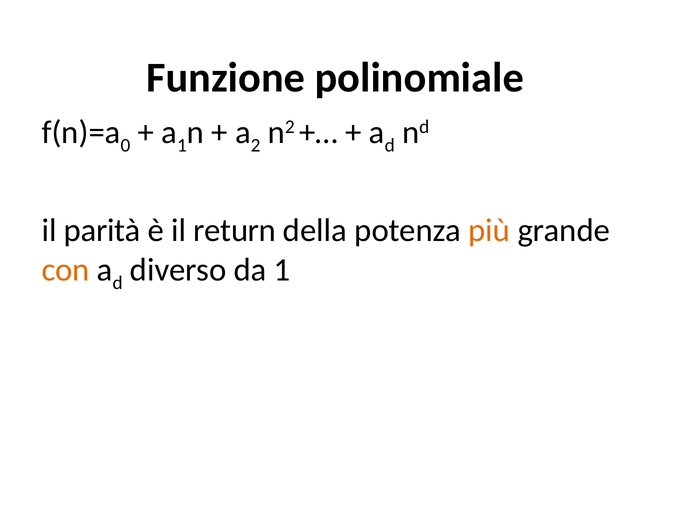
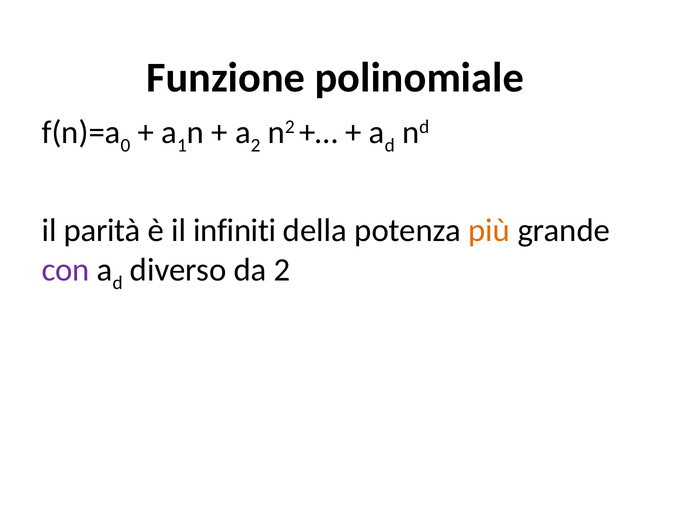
return: return -> infiniti (235, 230)
con colour: orange -> purple (66, 270)
da 1: 1 -> 2 (282, 270)
